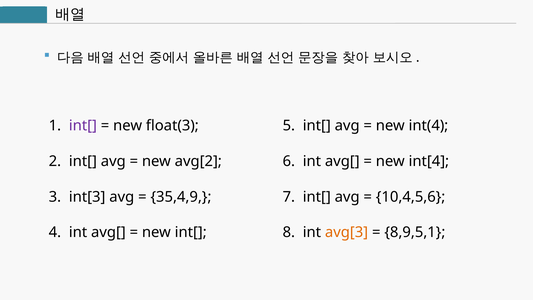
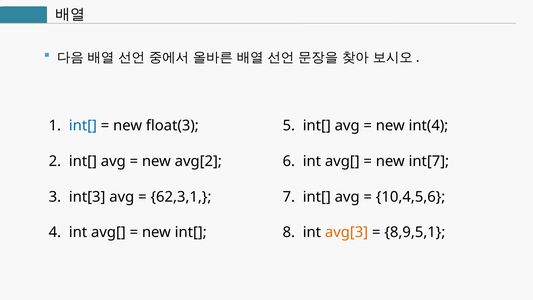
int[ colour: purple -> blue (83, 126)
int[4: int[4 -> int[7 (429, 161)
35,4,9: 35,4,9 -> 62,3,1 (181, 197)
